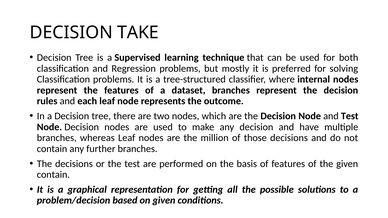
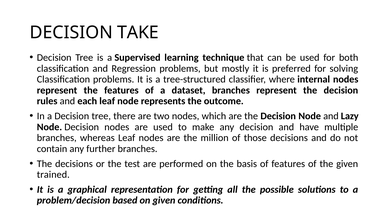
and Test: Test -> Lazy (350, 116)
contain: contain -> trained (53, 175)
